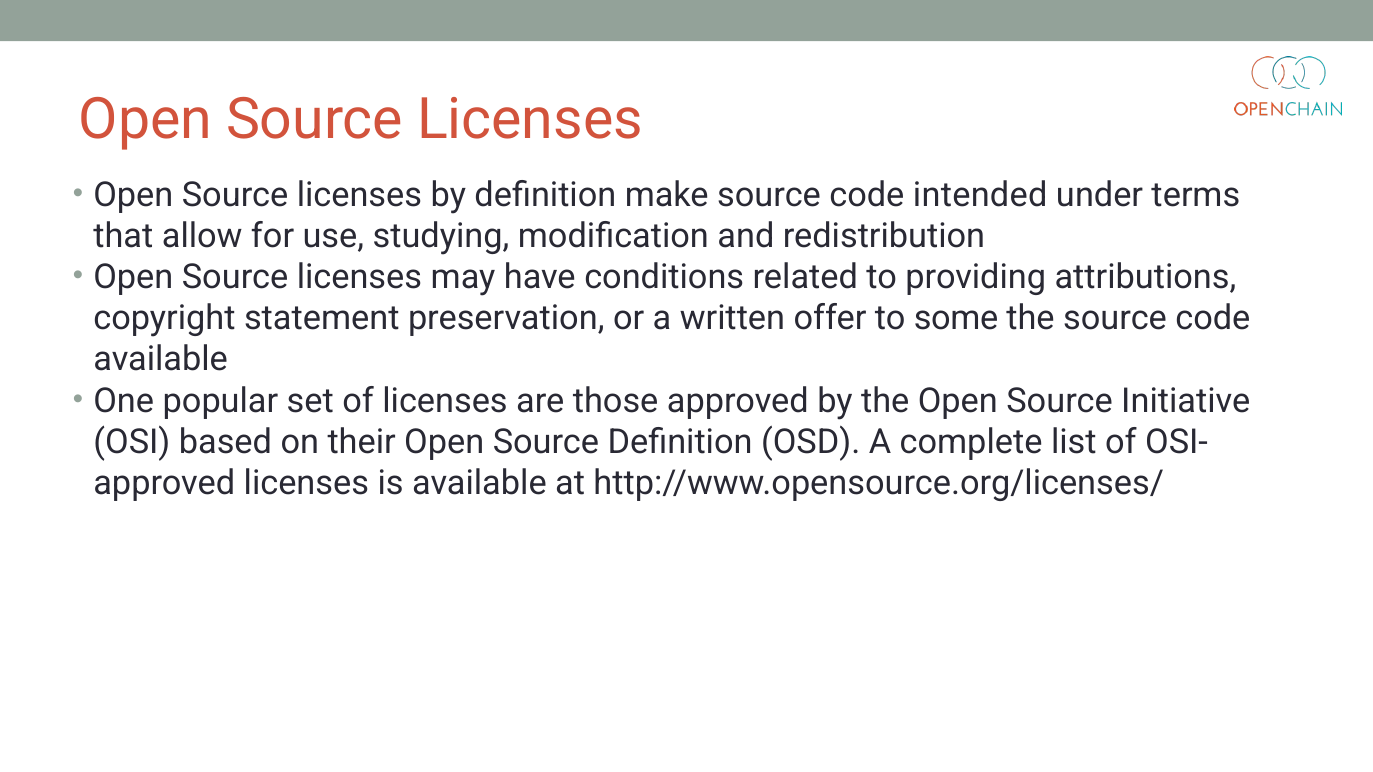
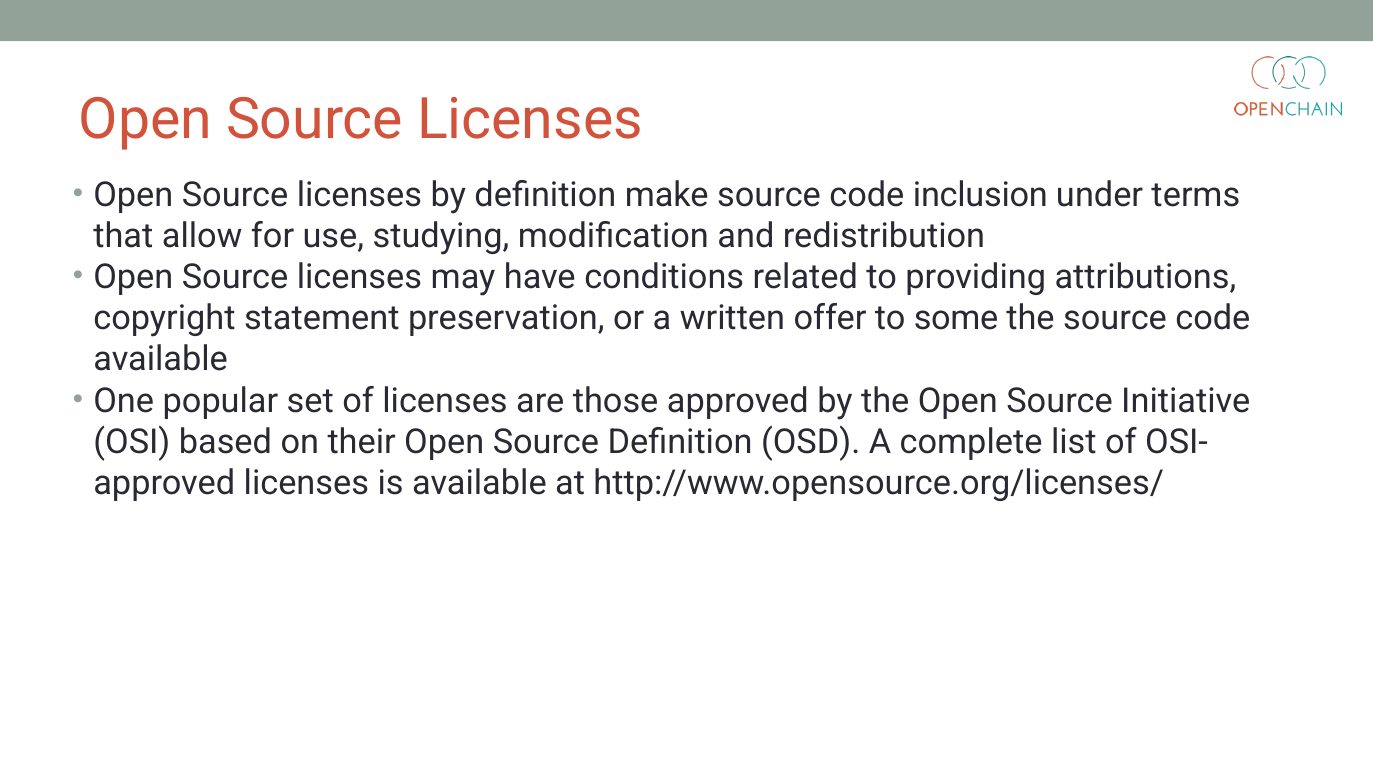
intended: intended -> inclusion (980, 195)
